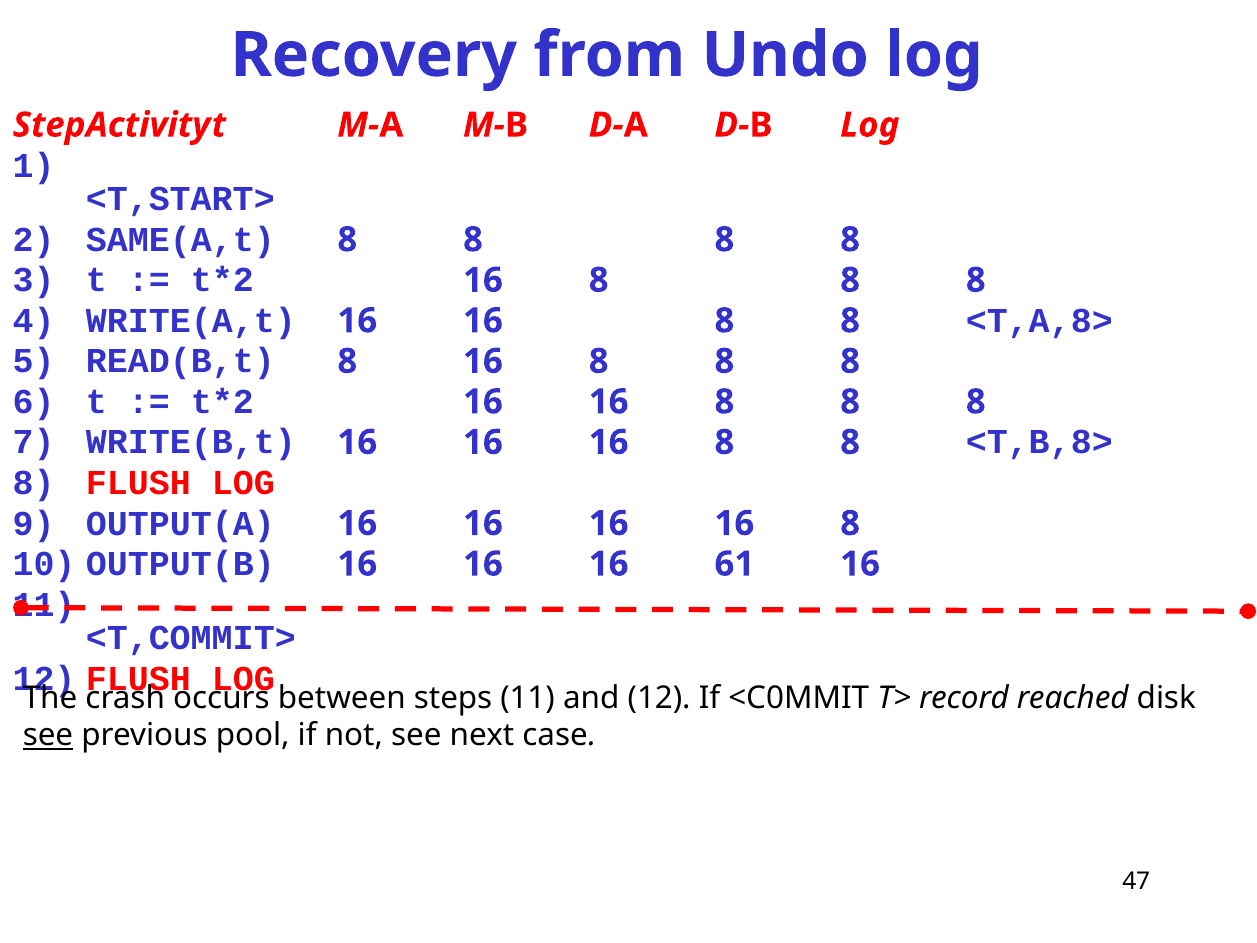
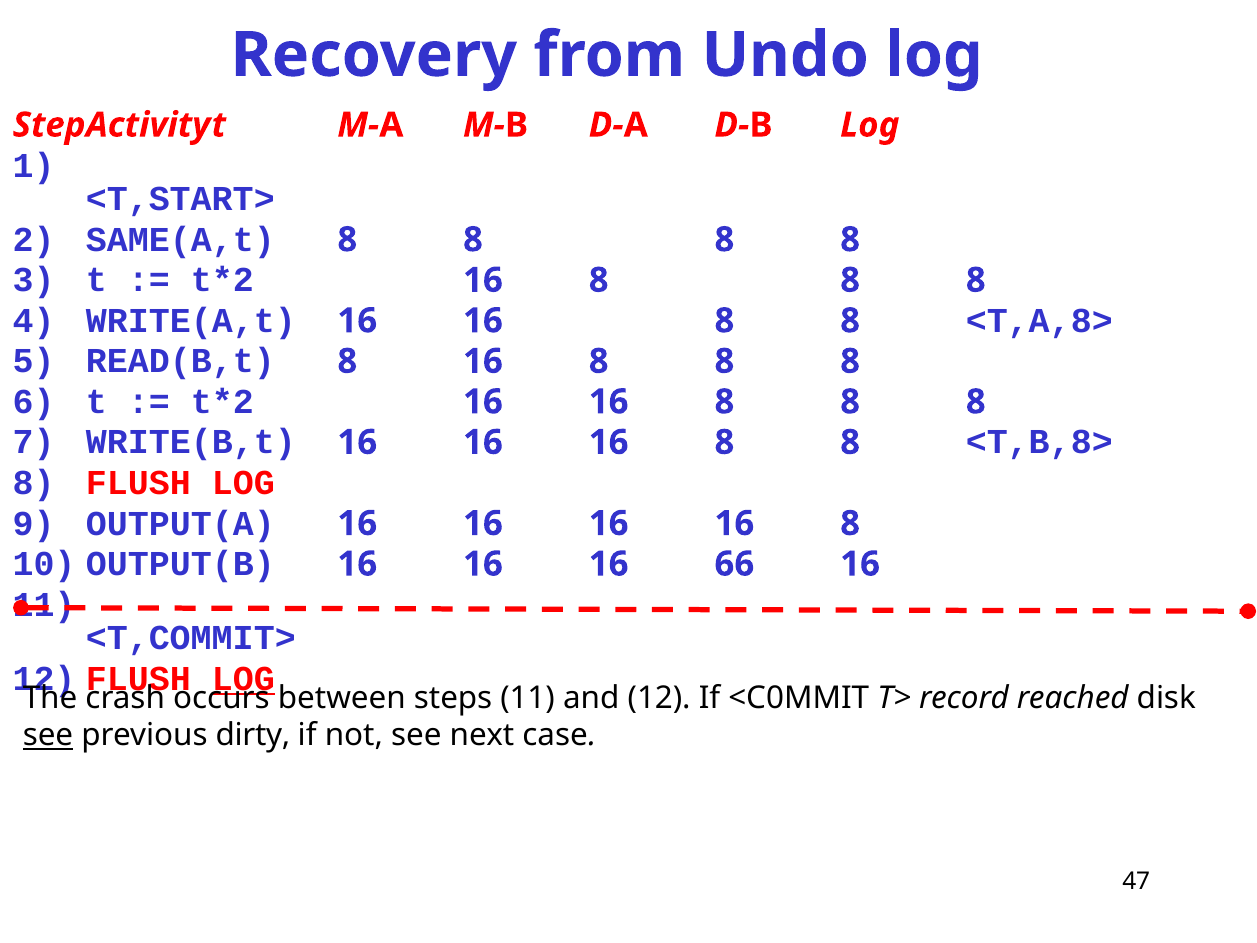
61: 61 -> 66 (734, 564)
LOG underline: none -> present (243, 678)
pool: pool -> dirty (253, 735)
